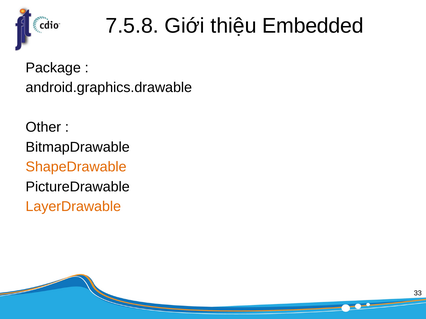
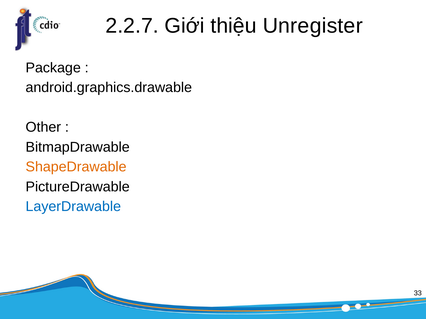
7.5.8: 7.5.8 -> 2.2.7 (132, 26)
Embedded: Embedded -> Unregister (313, 26)
LayerDrawable colour: orange -> blue (73, 207)
